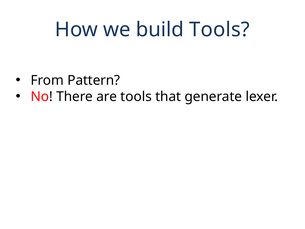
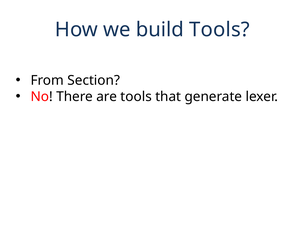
Pattern: Pattern -> Section (94, 80)
